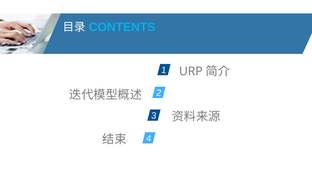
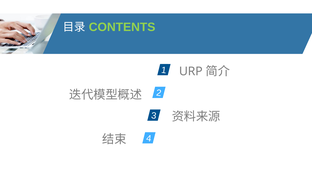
CONTENTS colour: light blue -> light green (122, 27)
